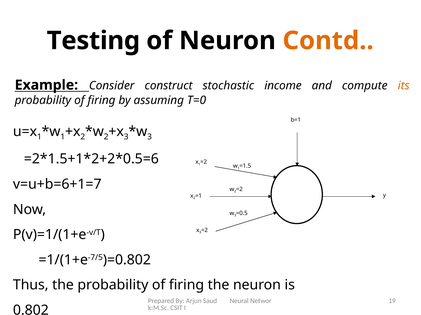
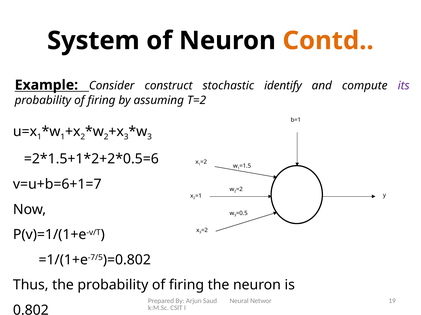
Testing: Testing -> System (93, 41)
income: income -> identify (283, 86)
its colour: orange -> purple (404, 86)
T=0: T=0 -> T=2 (197, 100)
